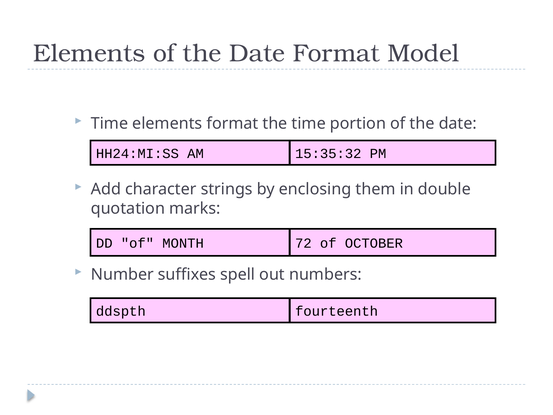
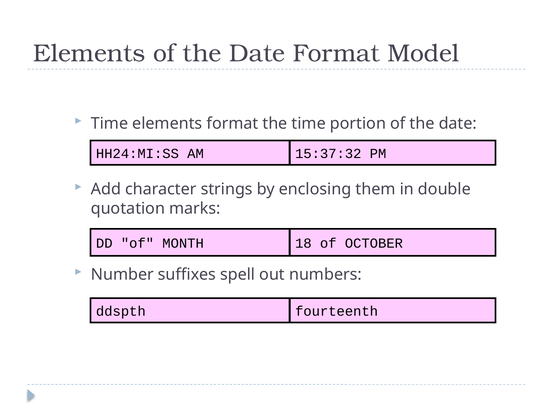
15:35:32: 15:35:32 -> 15:37:32 (328, 154)
72: 72 -> 18 (303, 243)
